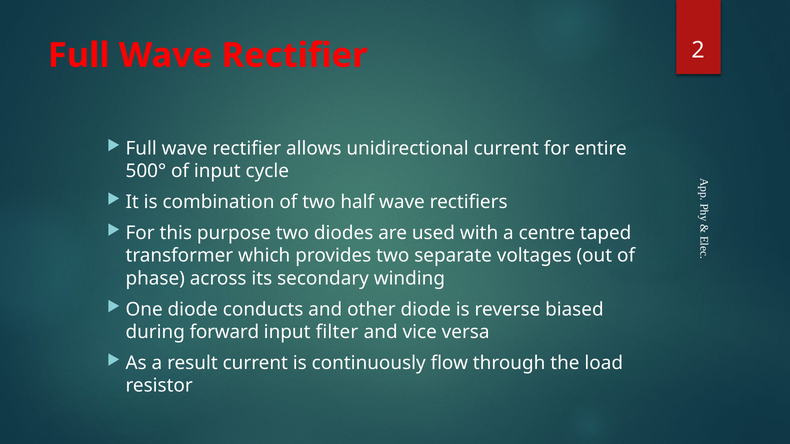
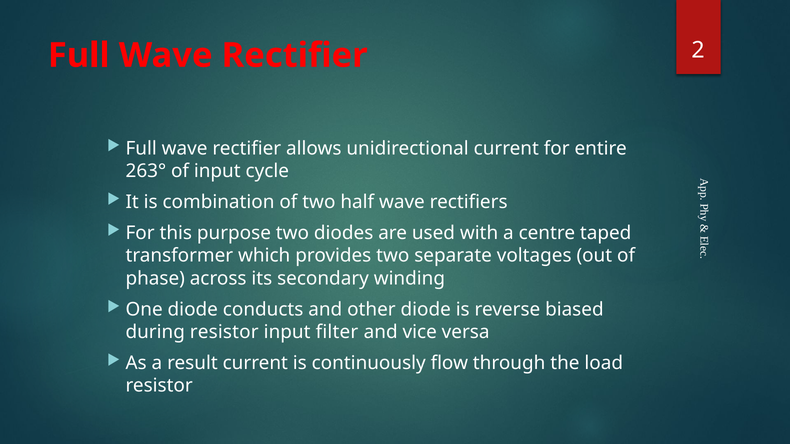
500°: 500° -> 263° (146, 171)
during forward: forward -> resistor (224, 332)
